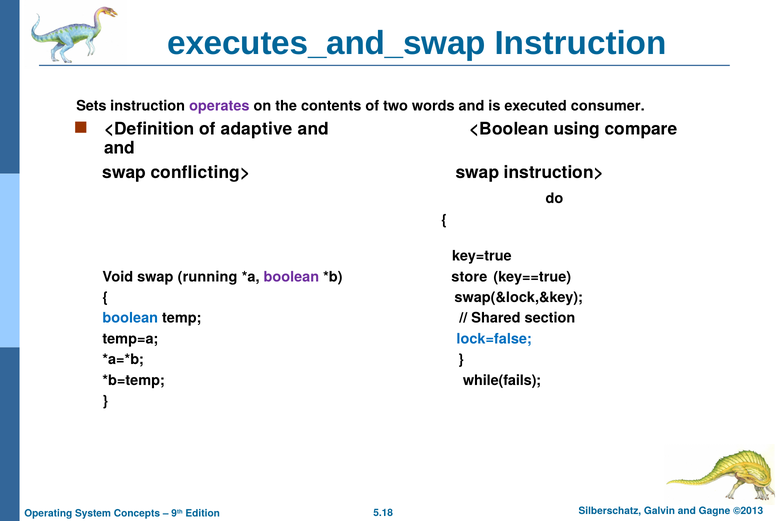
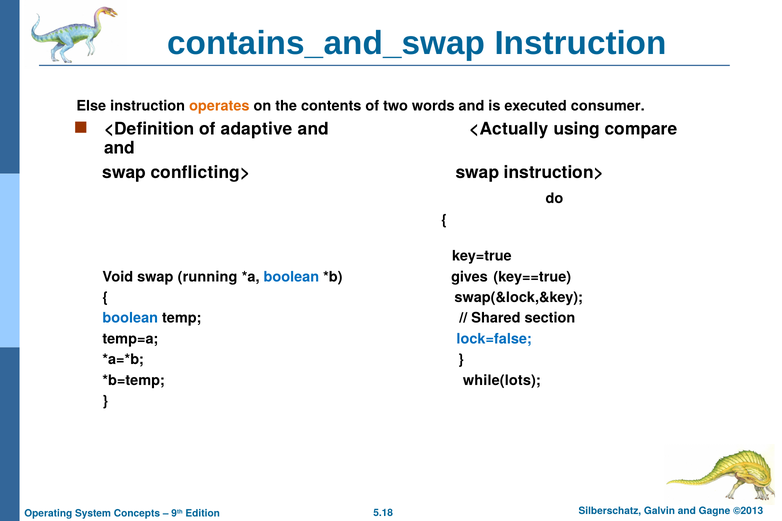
executes_and_swap: executes_and_swap -> contains_and_swap (326, 43)
Sets: Sets -> Else (91, 106)
operates colour: purple -> orange (219, 106)
<Boolean: <Boolean -> <Actually (509, 129)
boolean colour: purple -> blue (291, 277)
store: store -> gives (469, 277)
while(fails: while(fails -> while(lots (502, 381)
